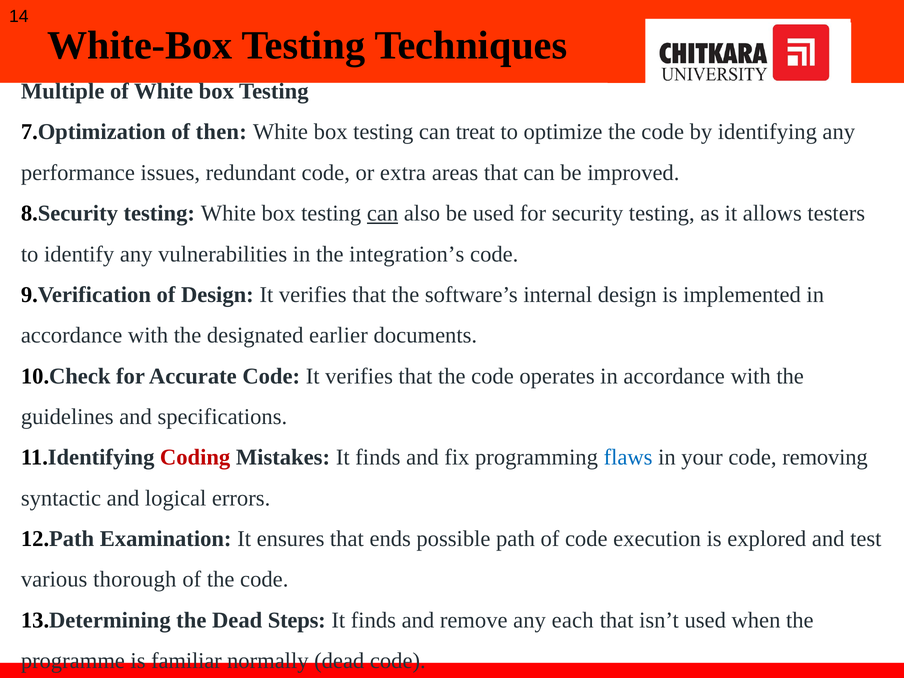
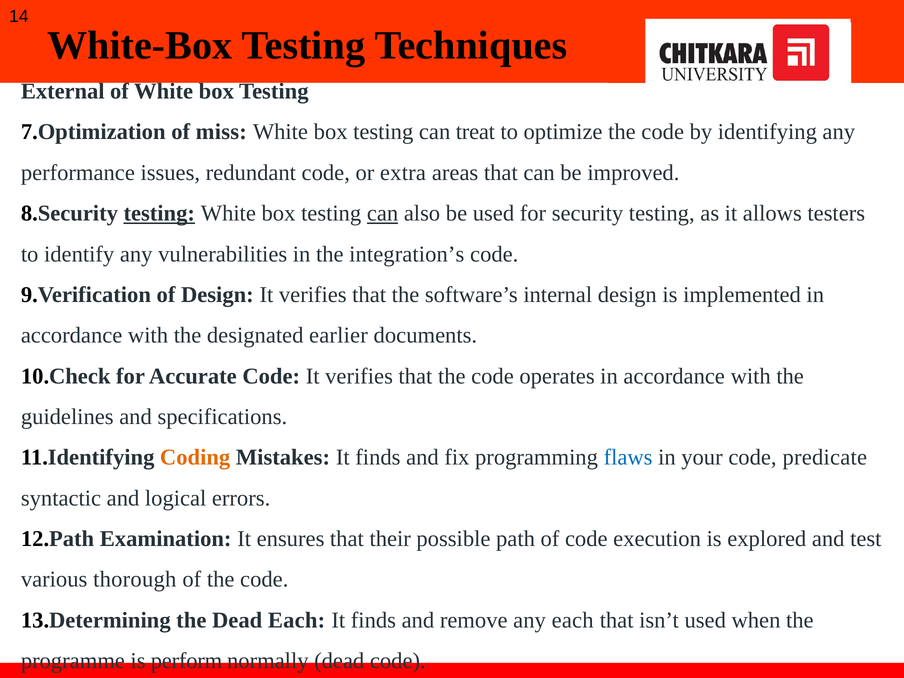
Multiple: Multiple -> External (63, 91)
then: then -> miss (221, 132)
testing underline: none -> present (159, 213)
Coding colour: red -> orange (195, 457)
removing: removing -> predicate (825, 457)
ends: ends -> their (390, 539)
Dead Steps: Steps -> Each (297, 620)
familiar: familiar -> perform (186, 661)
